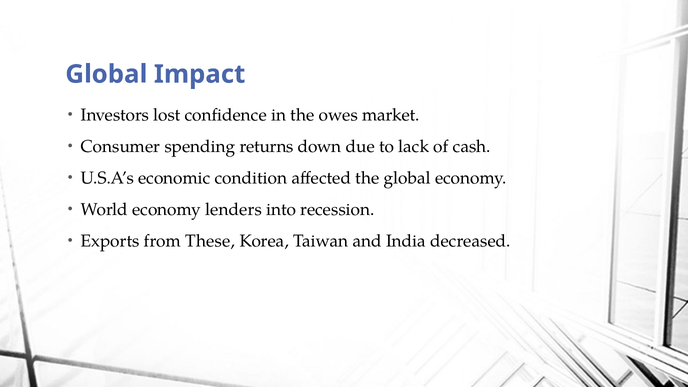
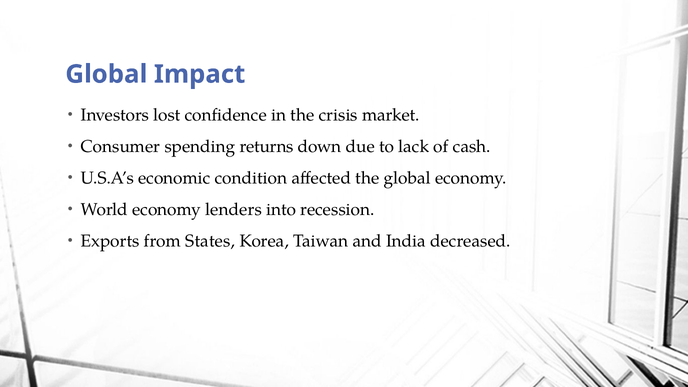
owes: owes -> crisis (338, 115)
These: These -> States (210, 241)
